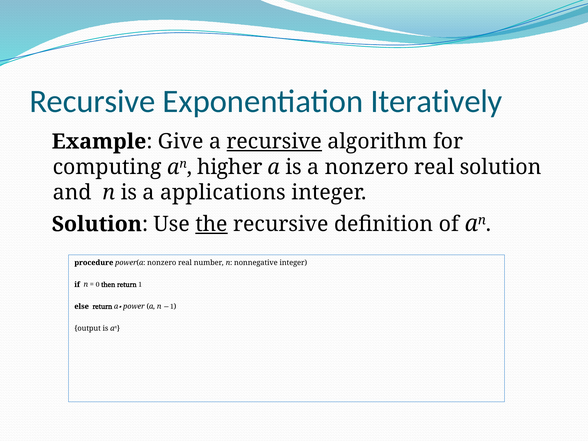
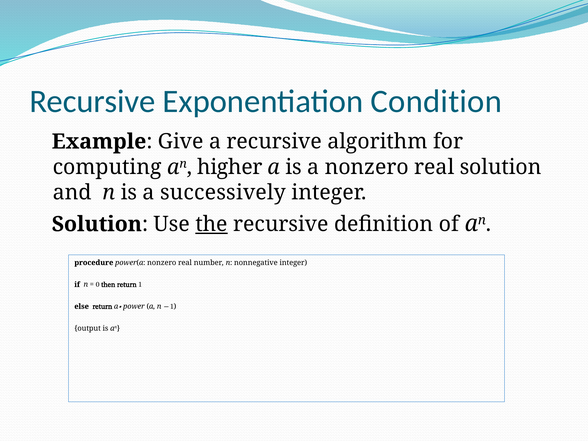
Iteratively: Iteratively -> Condition (436, 101)
recursive underline: present -> none (274, 142)
applications: applications -> successively (223, 192)
